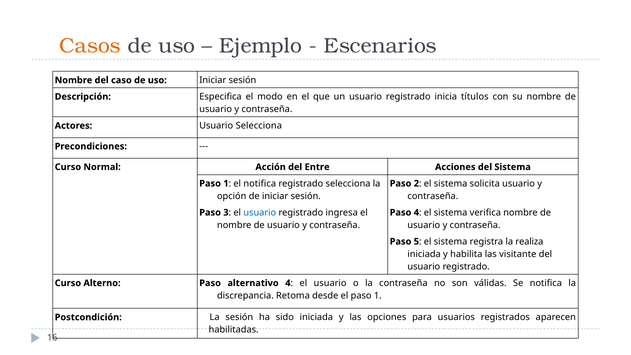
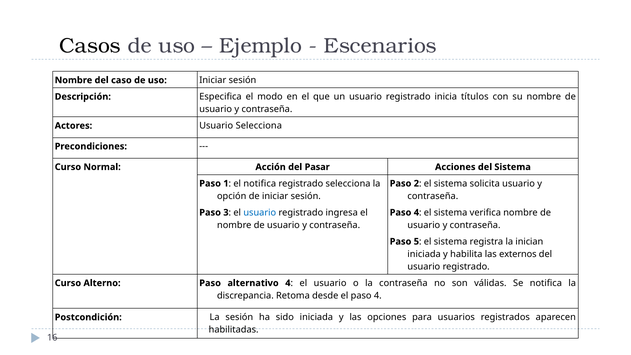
Casos colour: orange -> black (90, 46)
Entre: Entre -> Pasar (317, 167)
realiza: realiza -> inician (529, 241)
visitante: visitante -> externos (518, 254)
el paso 1: 1 -> 4 (378, 296)
